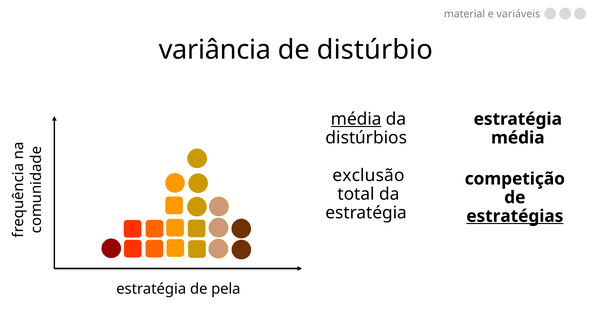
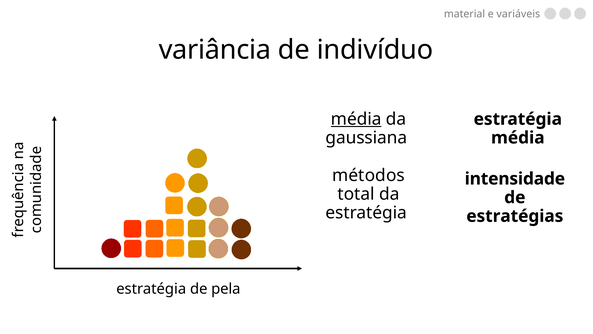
distúrbio: distúrbio -> indivíduo (375, 50)
distúrbios: distúrbios -> gaussiana (366, 138)
exclusão: exclusão -> métodos (369, 175)
competição: competição -> intensidade (515, 179)
estratégias underline: present -> none (515, 216)
